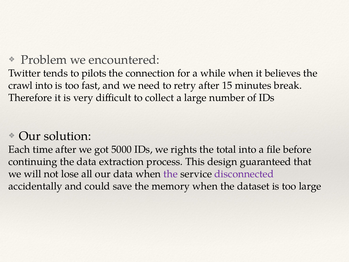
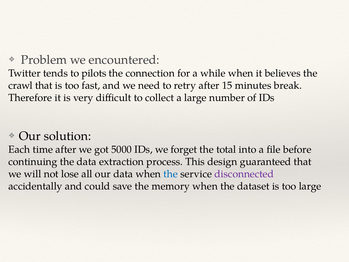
crawl into: into -> that (44, 85)
rights: rights -> forget (184, 149)
the colour: purple -> blue (171, 174)
